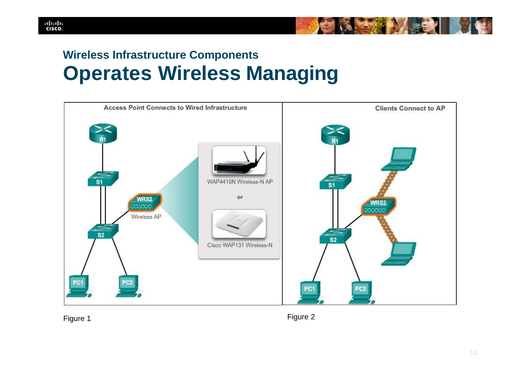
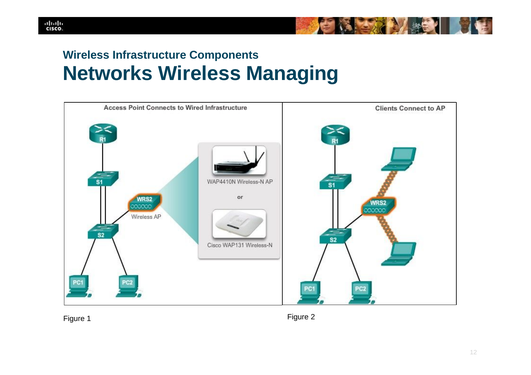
Operates: Operates -> Networks (108, 74)
